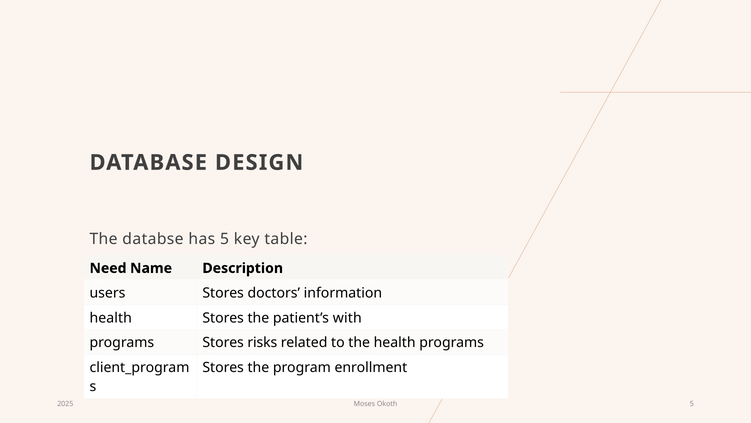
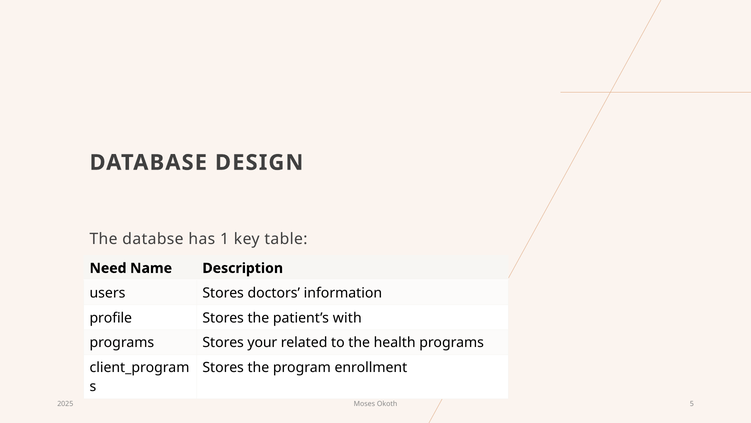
has 5: 5 -> 1 (225, 239)
health: health -> profile (111, 318)
risks: risks -> your (262, 342)
